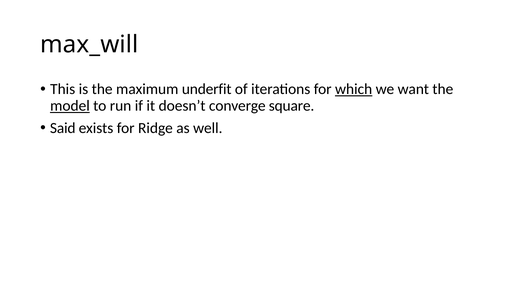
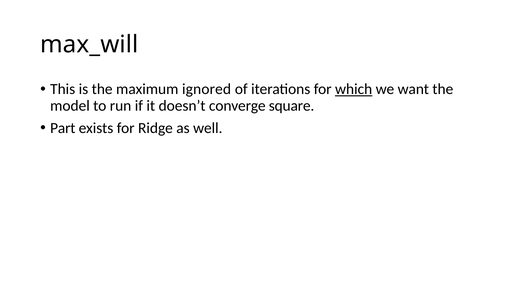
underfit: underfit -> ignored (207, 89)
model underline: present -> none (70, 106)
Said: Said -> Part (63, 128)
